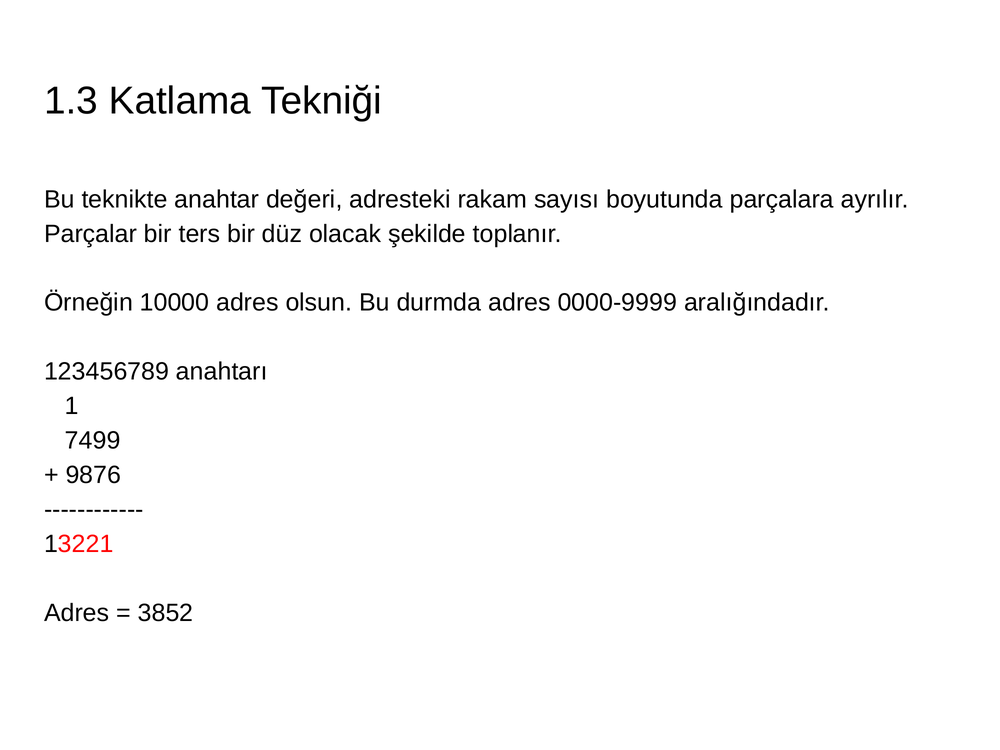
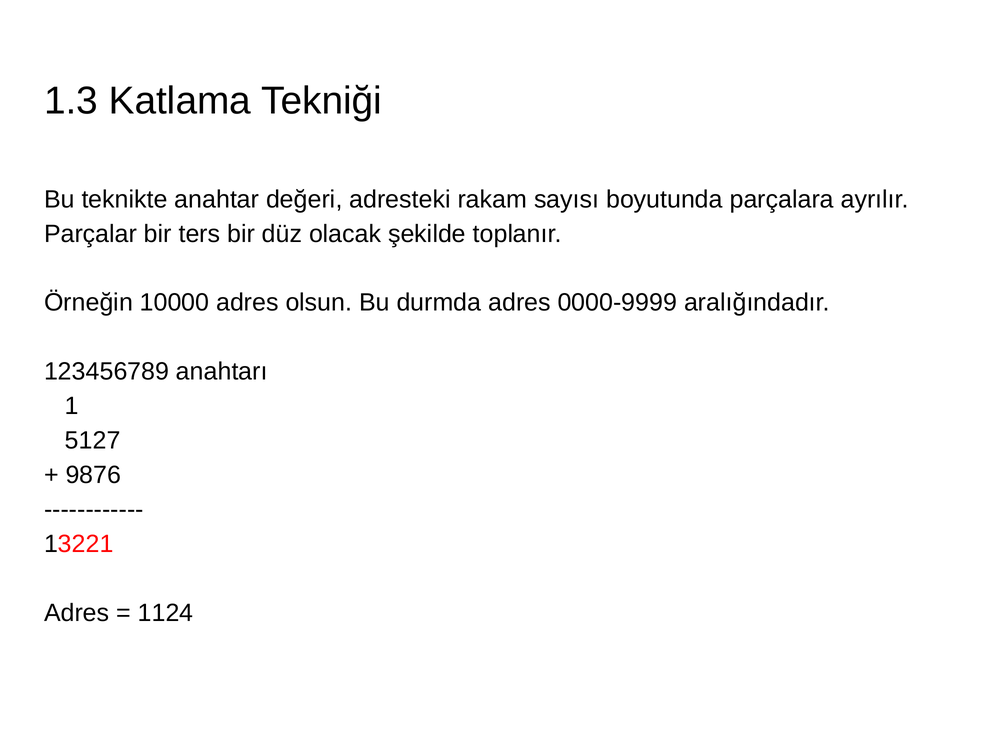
7499: 7499 -> 5127 (93, 441)
3852: 3852 -> 1124 (165, 613)
